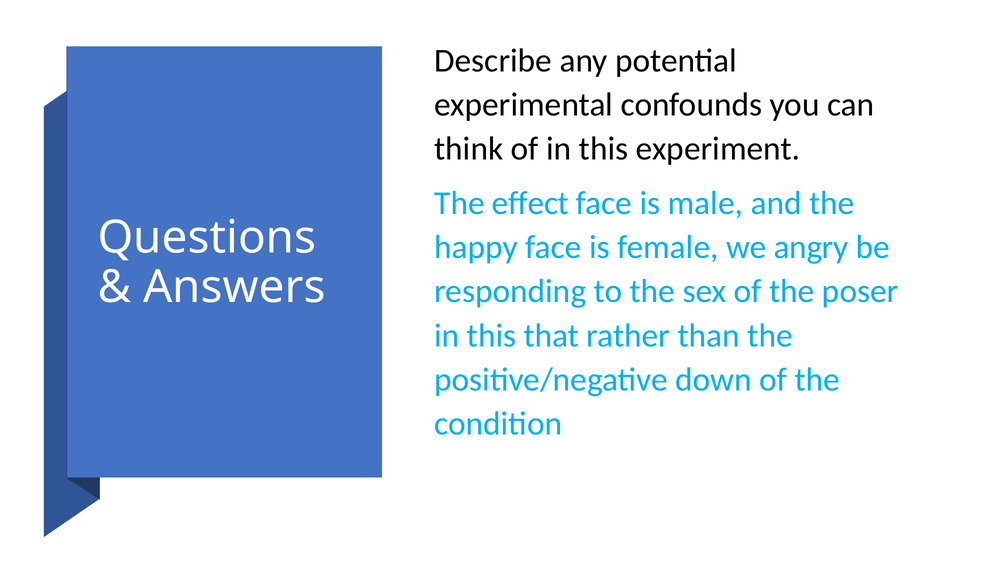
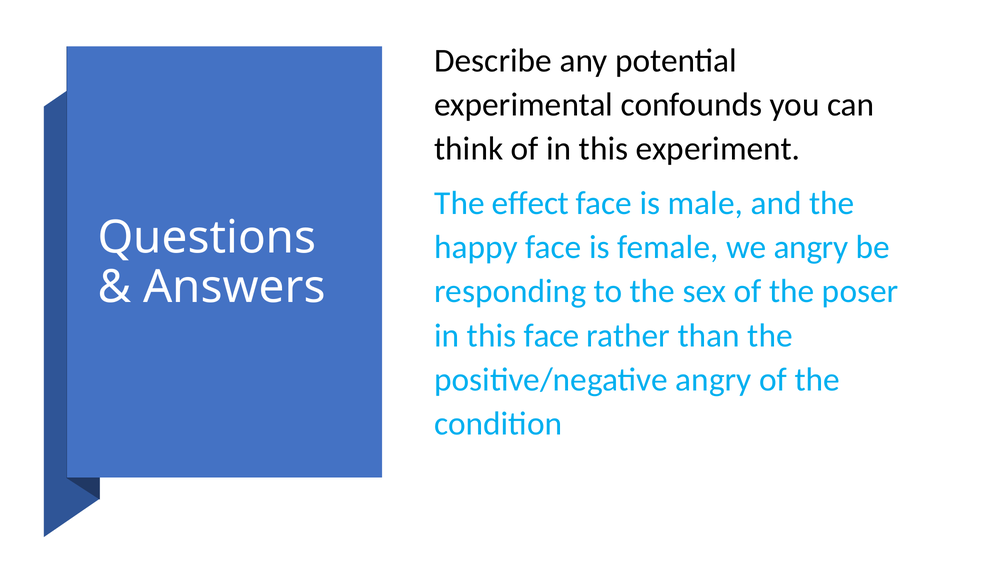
this that: that -> face (552, 336)
positive/negative down: down -> angry (713, 380)
